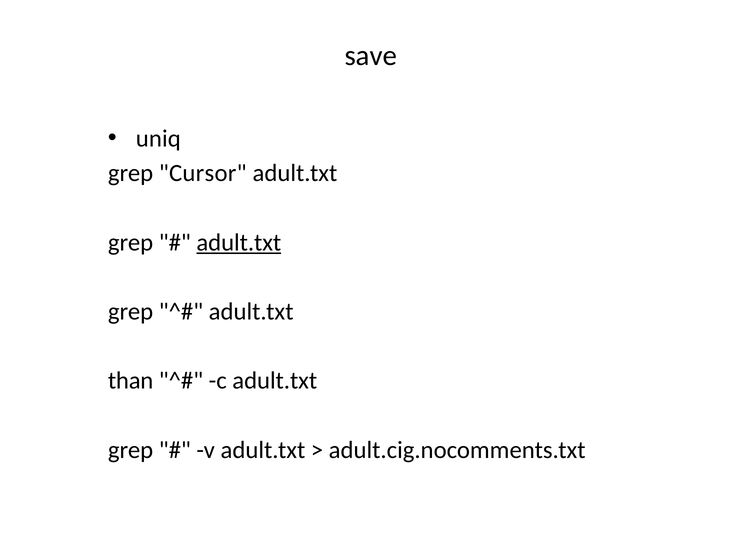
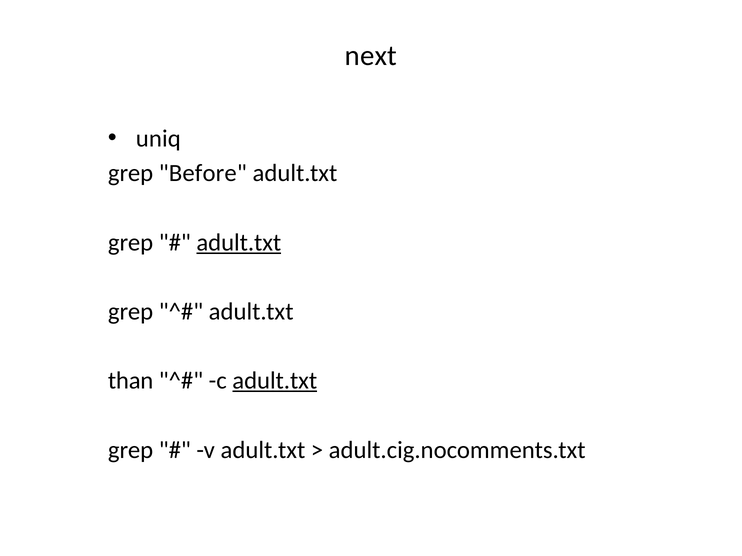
save: save -> next (371, 56)
Cursor: Cursor -> Before (203, 173)
adult.txt underline: none -> present (275, 381)
